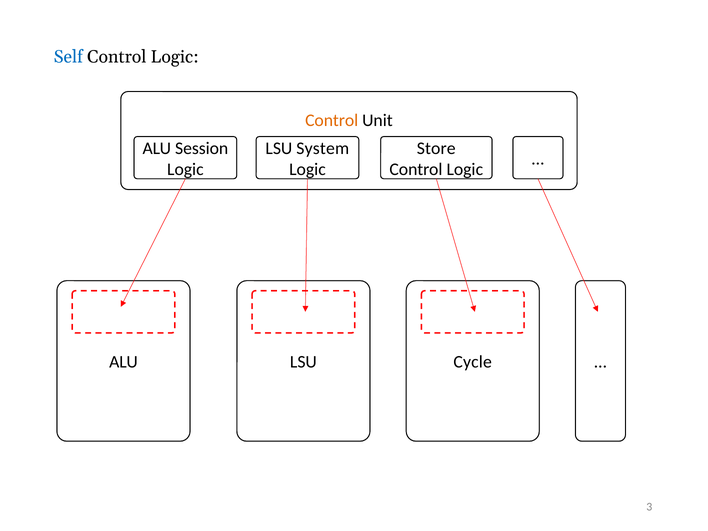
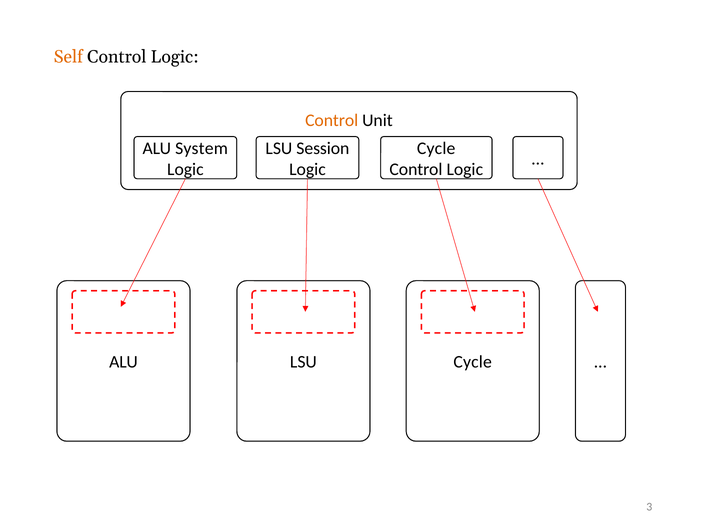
Self colour: blue -> orange (68, 57)
Session: Session -> System (202, 148)
System: System -> Session (323, 148)
Store: Store -> Cycle (436, 148)
